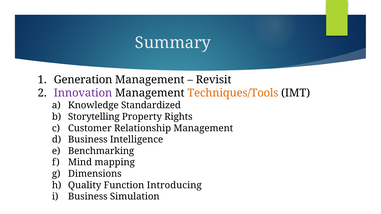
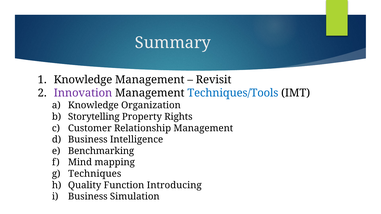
Generation: Generation -> Knowledge (83, 80)
Techniques/Tools colour: orange -> blue (233, 93)
Standardized: Standardized -> Organization (151, 105)
Dimensions: Dimensions -> Techniques (95, 174)
